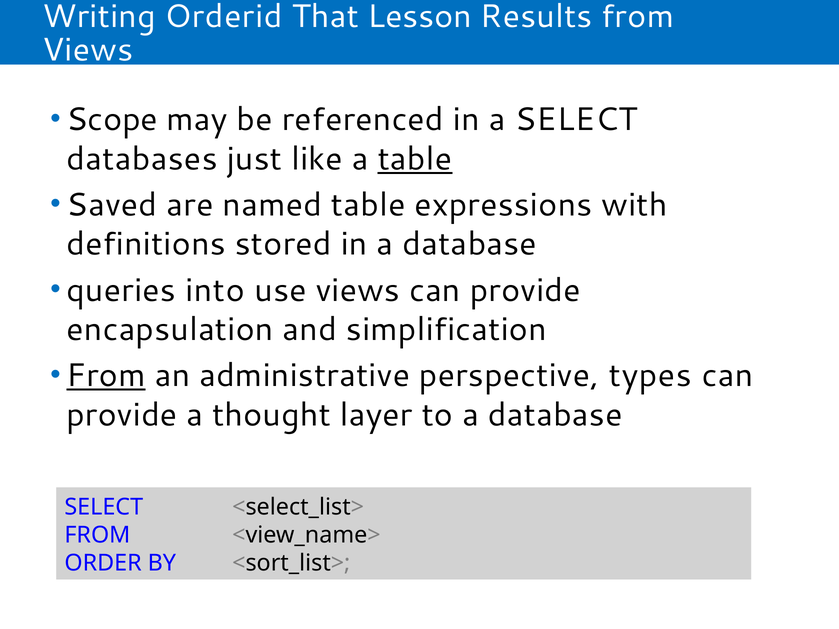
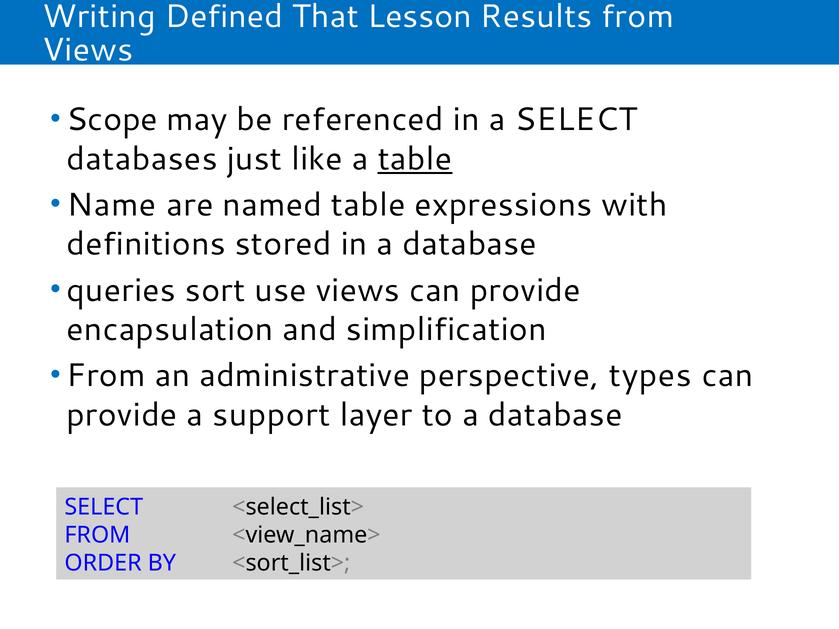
Orderid: Orderid -> Defined (224, 17)
Saved: Saved -> Name (112, 205)
into: into -> sort (215, 290)
From underline: present -> none (106, 376)
thought: thought -> support (271, 415)
